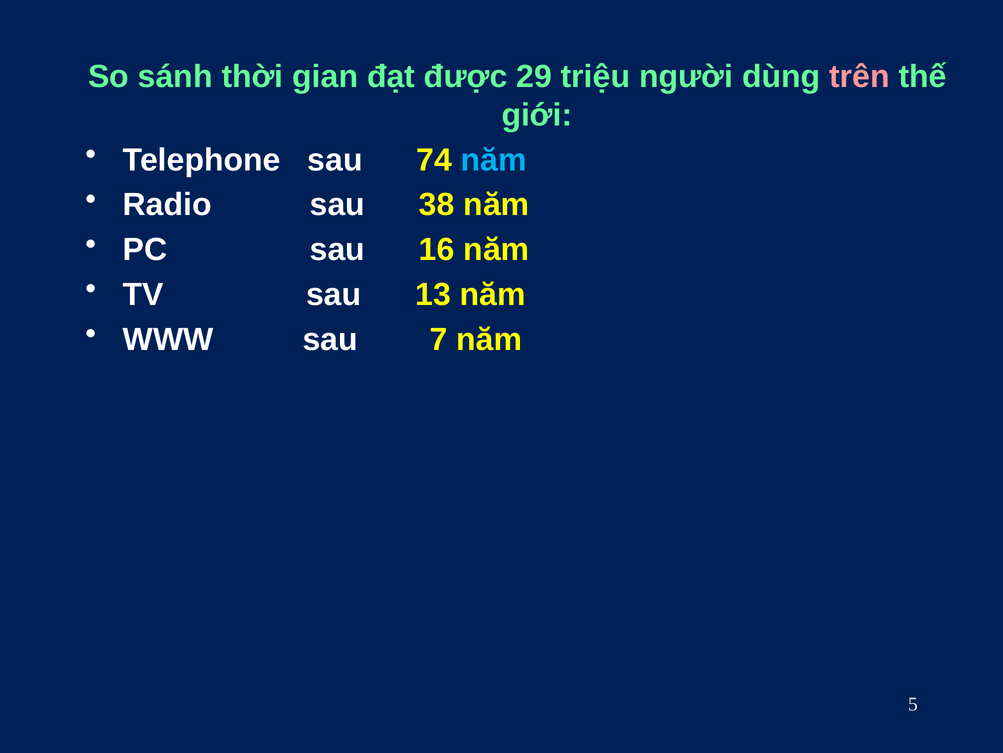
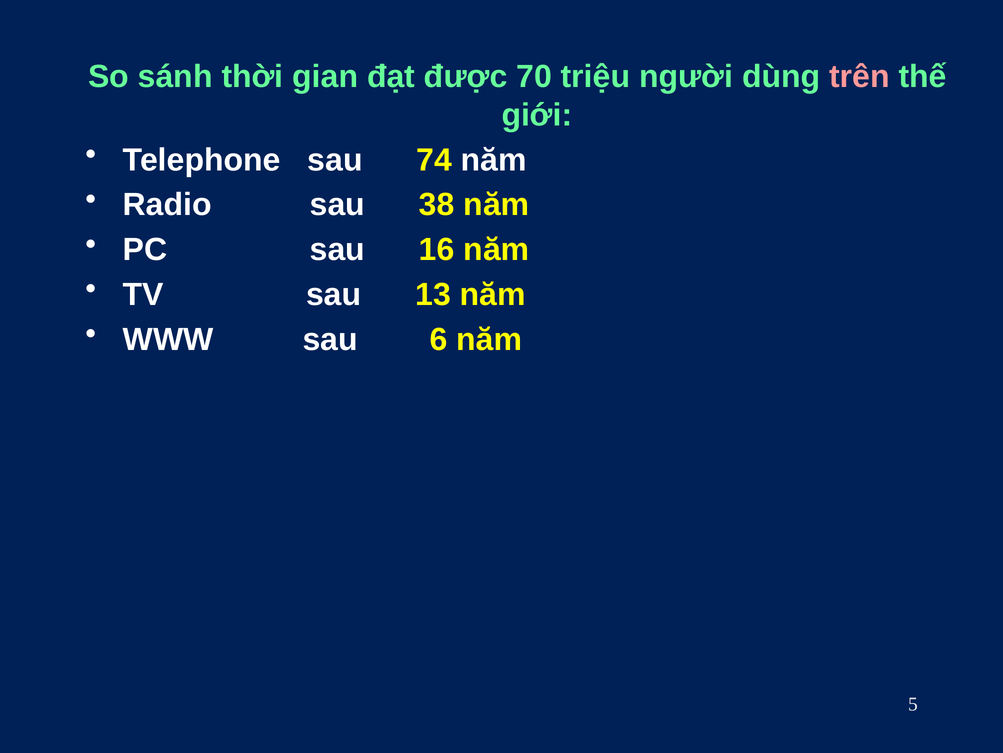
29: 29 -> 70 (534, 77)
năm colour: light blue -> white (494, 160)
7: 7 -> 6 (438, 339)
